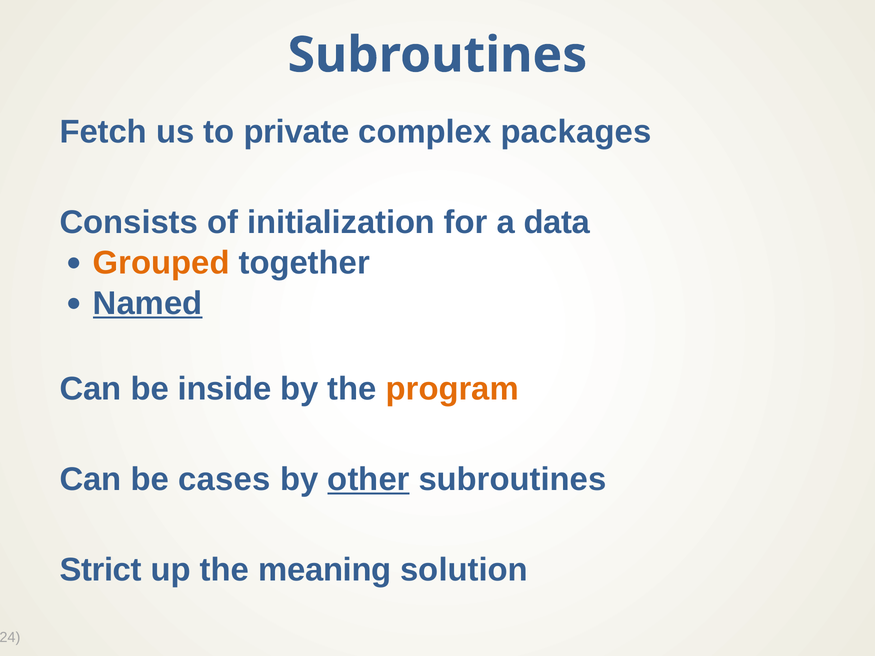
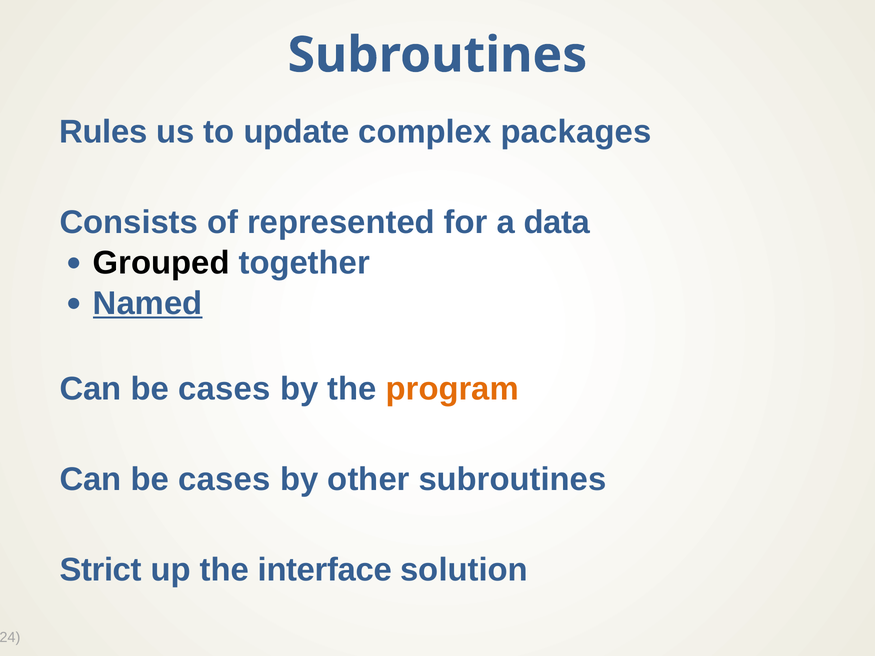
Fetch: Fetch -> Rules (103, 132)
private: private -> update (297, 132)
initialization: initialization -> represented (341, 223)
Grouped colour: orange -> black (161, 263)
inside: inside -> cases (224, 389)
other underline: present -> none (369, 480)
meaning: meaning -> interface (325, 570)
